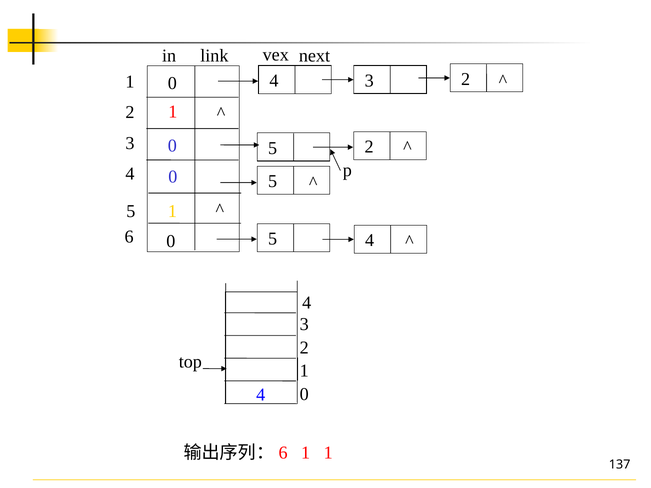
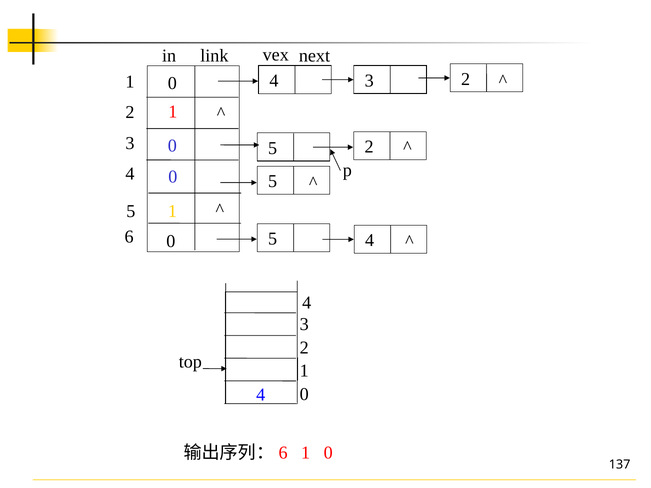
1: 1 -> 0 (328, 453)
